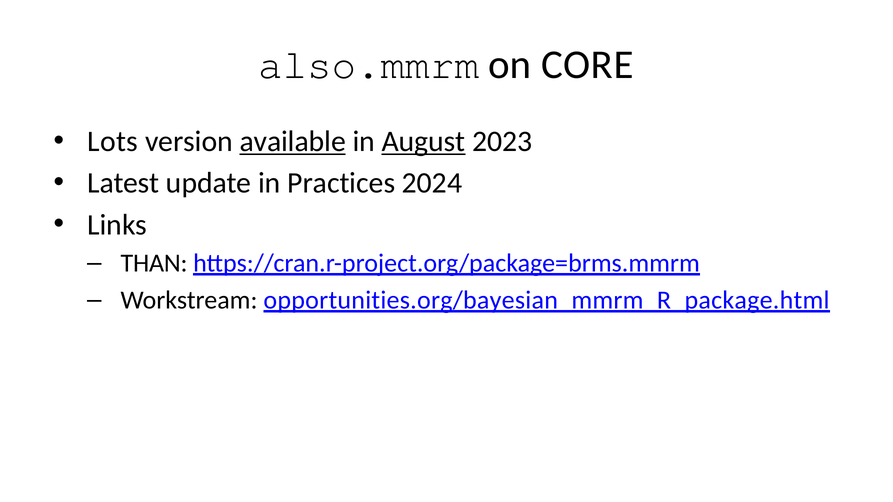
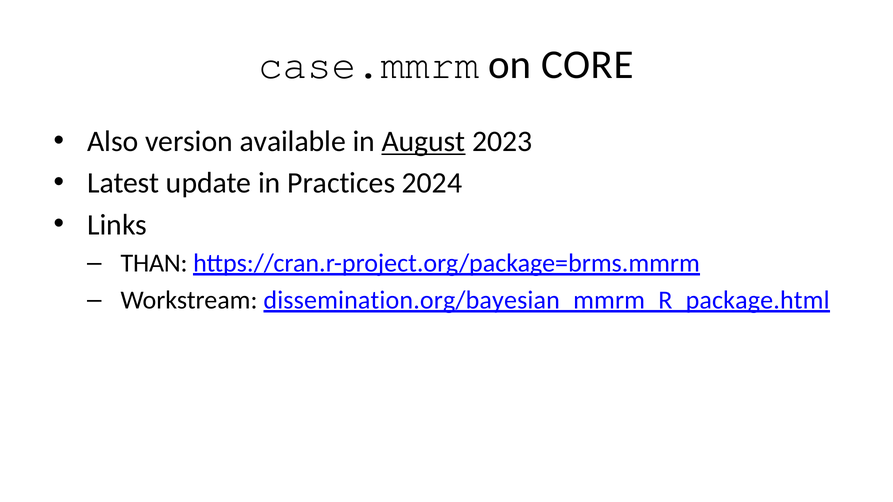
also.mmrm: also.mmrm -> case.mmrm (369, 65)
Lots: Lots -> Also (113, 142)
available underline: present -> none (293, 142)
opportunities.org/bayesian_mmrm_R_package.html: opportunities.org/bayesian_mmrm_R_package.html -> dissemination.org/bayesian_mmrm_R_package.html (547, 300)
